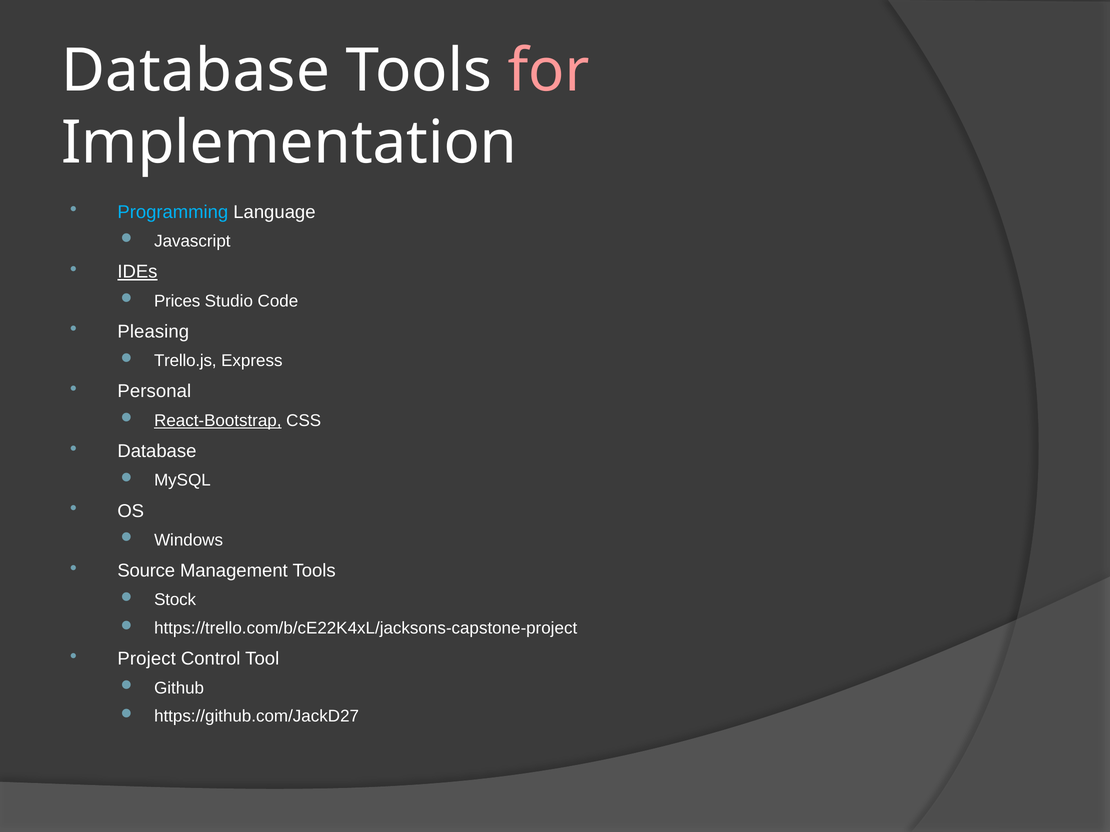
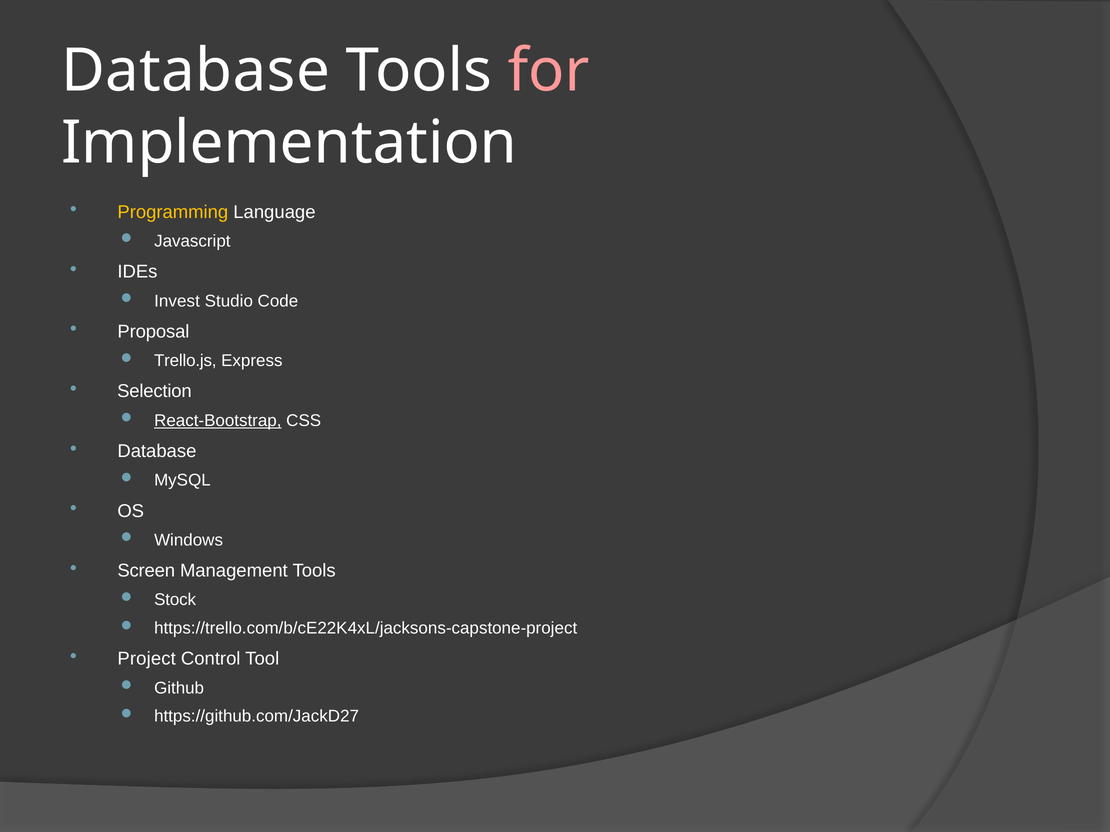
Programming colour: light blue -> yellow (173, 212)
IDEs underline: present -> none (137, 272)
Prices: Prices -> Invest (177, 301)
Pleasing: Pleasing -> Proposal (153, 332)
Personal: Personal -> Selection (154, 392)
Source: Source -> Screen (146, 571)
